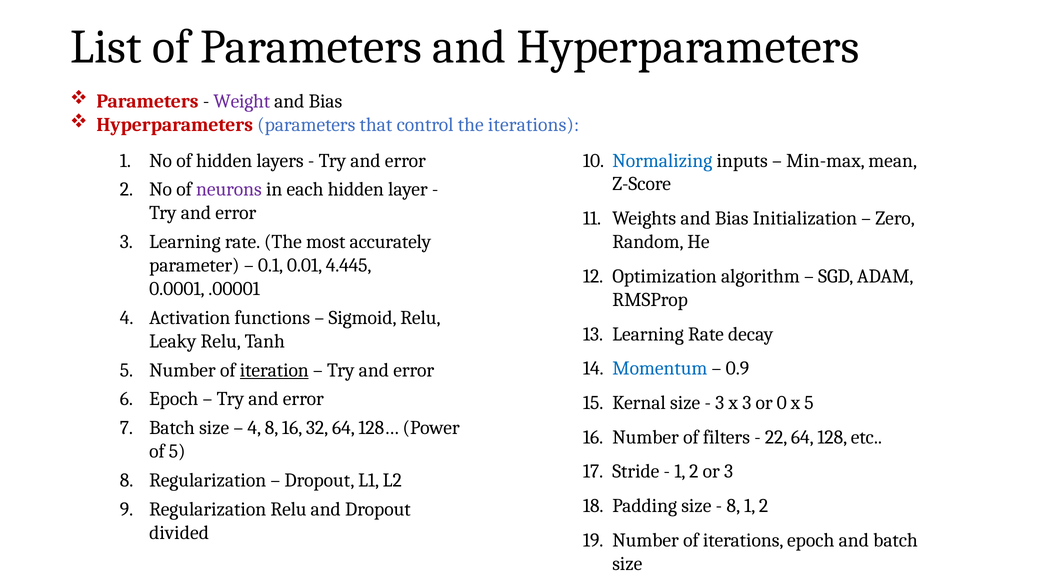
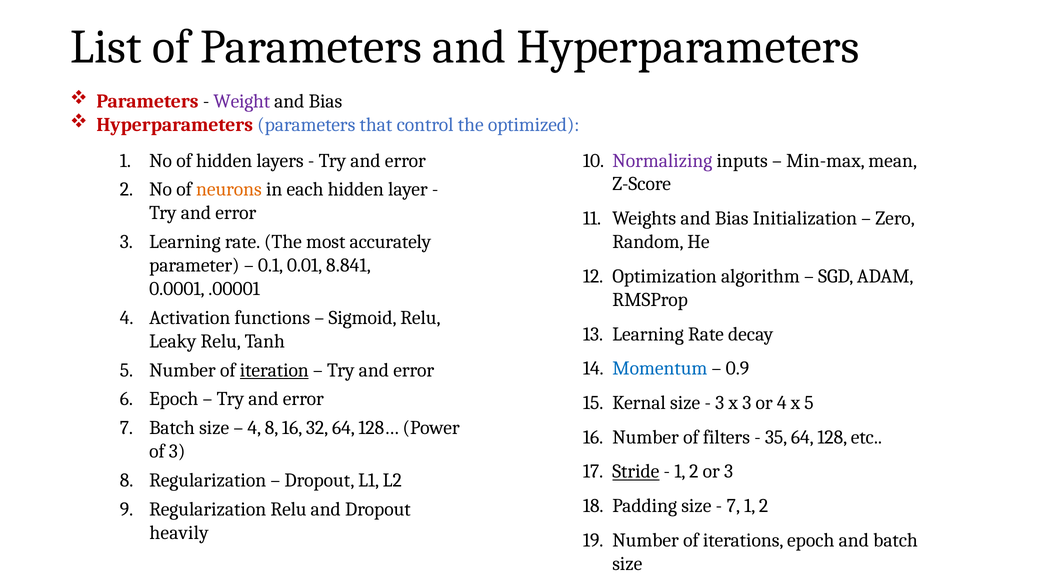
the iterations: iterations -> optimized (534, 125)
Normalizing colour: blue -> purple (662, 160)
neurons colour: purple -> orange (229, 189)
4.445: 4.445 -> 8.841 (348, 265)
or 0: 0 -> 4 (782, 403)
22: 22 -> 35 (776, 437)
of 5: 5 -> 3 (177, 451)
Stride underline: none -> present (636, 471)
8: 8 -> 7 (733, 506)
divided: divided -> heavily (179, 532)
